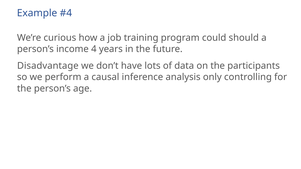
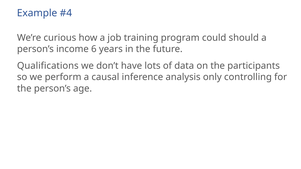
4: 4 -> 6 (94, 49)
Disadvantage: Disadvantage -> Qualifications (48, 66)
